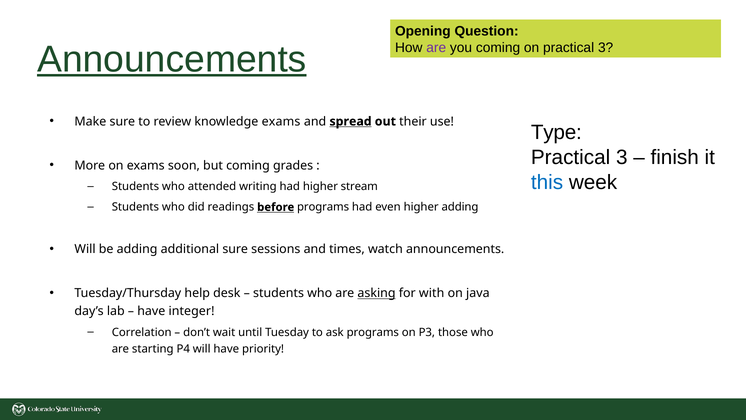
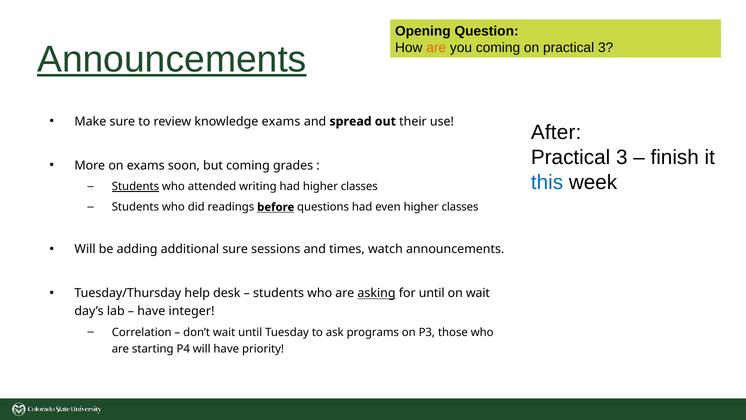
are colour: purple -> orange (436, 48)
spread underline: present -> none (351, 121)
Type: Type -> After (556, 132)
Students underline: none -> present (135, 186)
had higher stream: stream -> classes (359, 186)
before programs: programs -> questions (323, 207)
even higher adding: adding -> classes (460, 207)
for with: with -> until (432, 293)
on java: java -> wait (478, 293)
